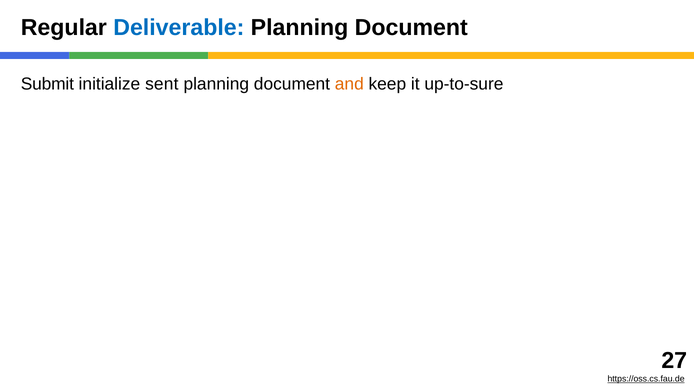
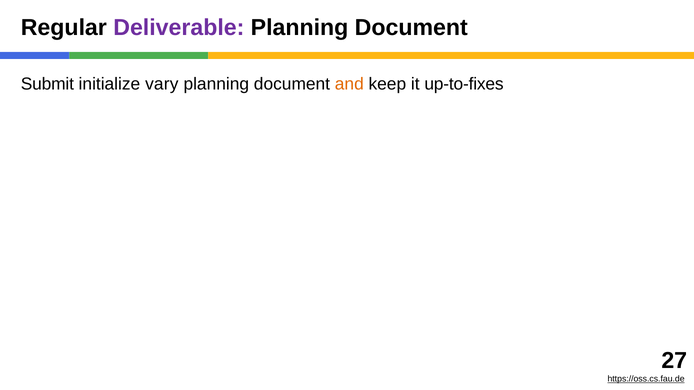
Deliverable colour: blue -> purple (179, 28)
sent: sent -> vary (162, 84)
up-to-sure: up-to-sure -> up-to-fixes (464, 84)
